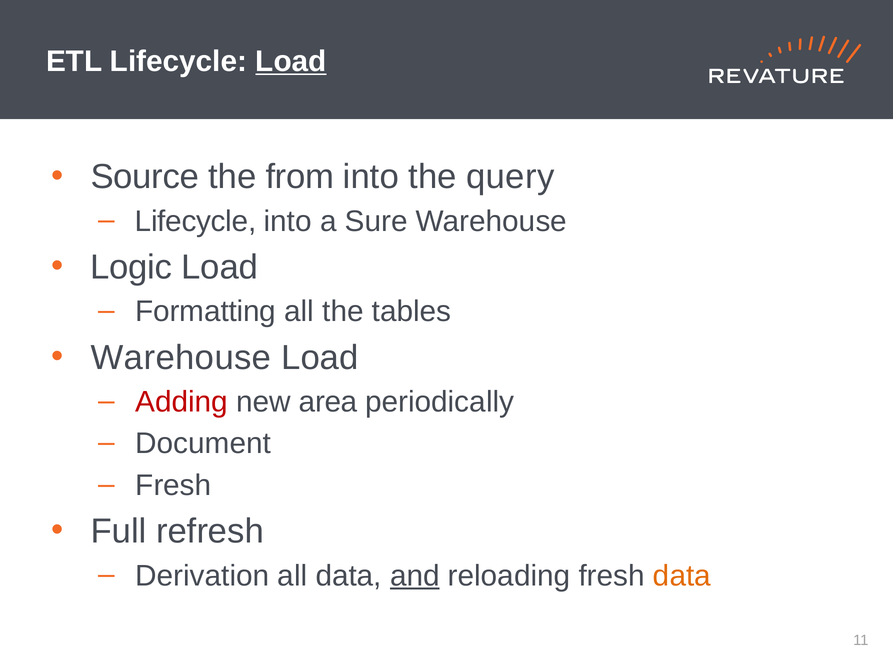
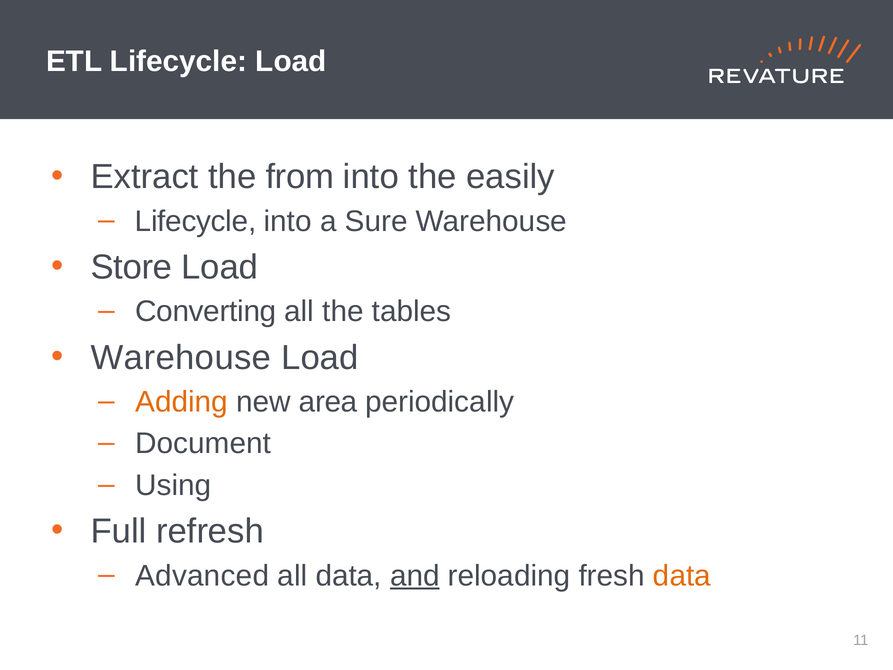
Load underline: present -> none (291, 61)
Source: Source -> Extract (145, 177)
query: query -> easily (510, 177)
Logic: Logic -> Store (131, 267)
Formatting: Formatting -> Converting (206, 312)
Adding colour: red -> orange (182, 402)
Fresh: Fresh -> Using (173, 485)
Derivation: Derivation -> Advanced (202, 575)
